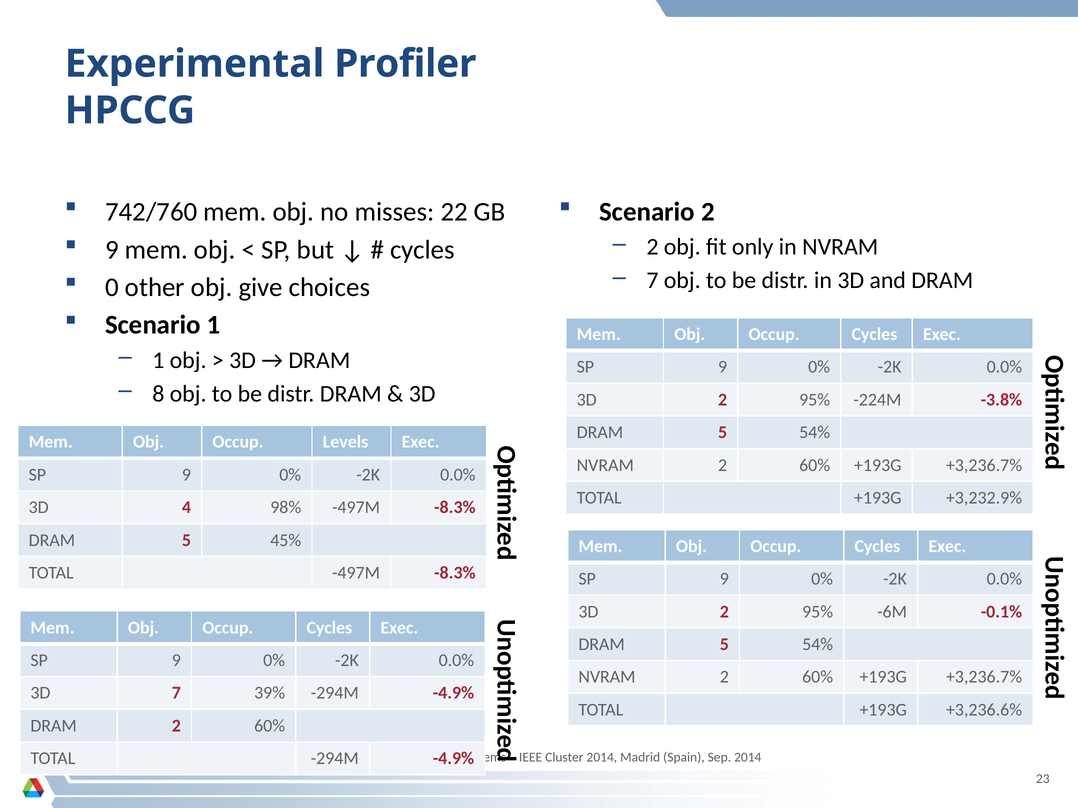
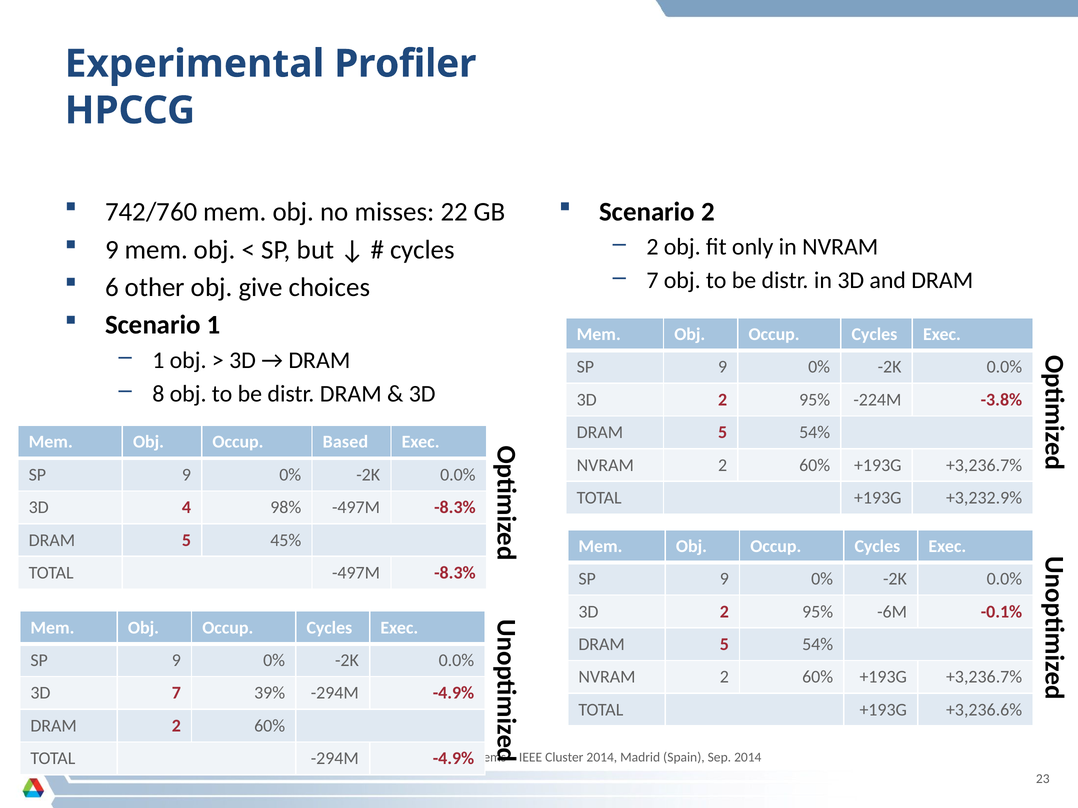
0: 0 -> 6 (112, 288)
Levels: Levels -> Based (345, 442)
